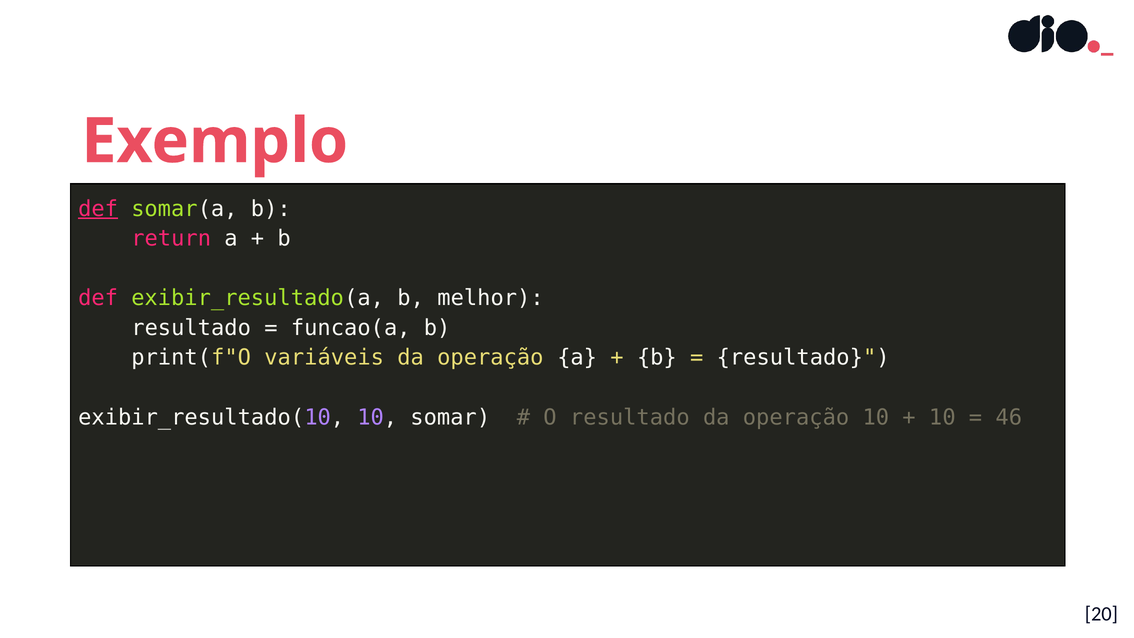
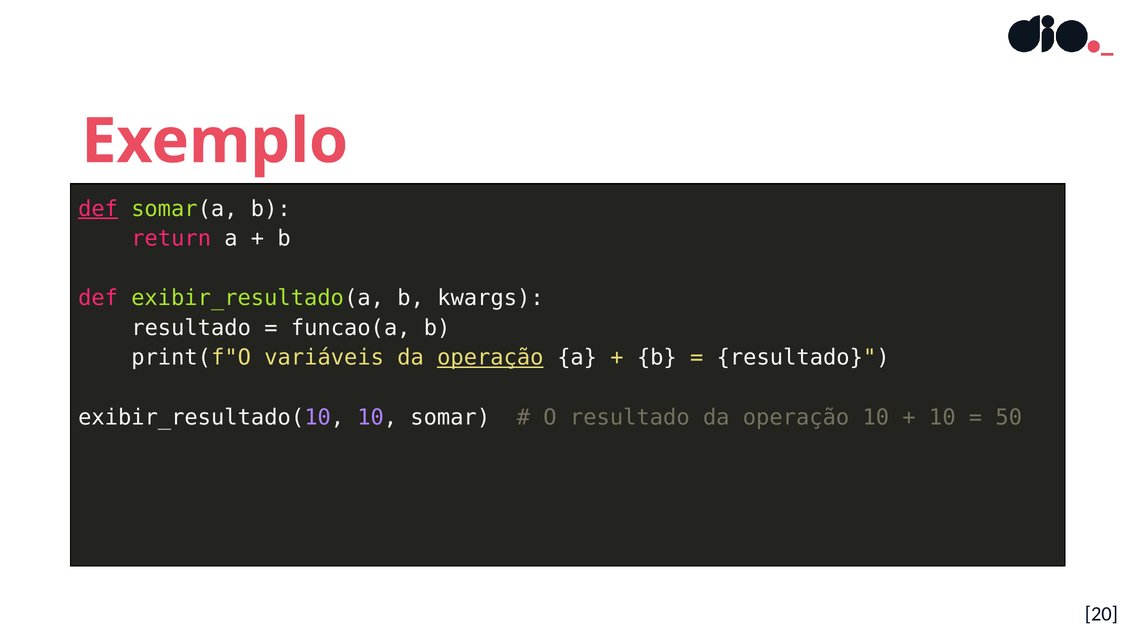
melhor: melhor -> kwargs (491, 298)
operação underline: none -> present (490, 358)
46: 46 -> 50 (1009, 417)
